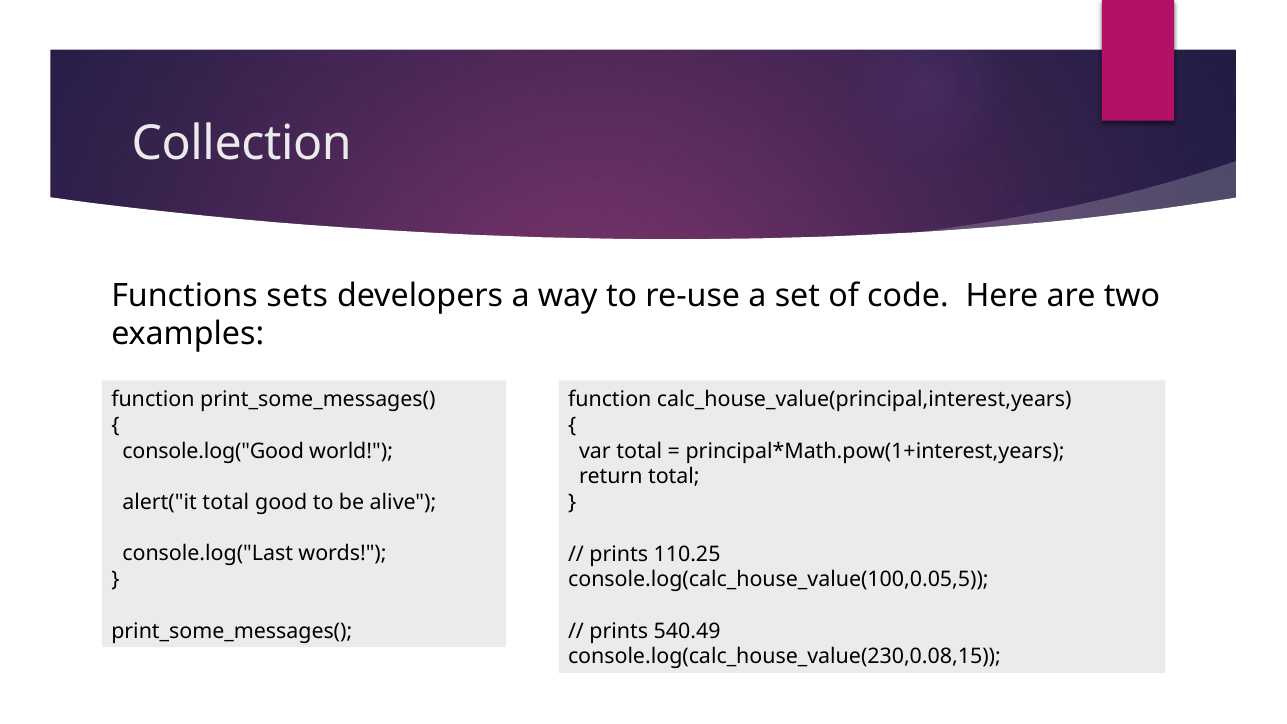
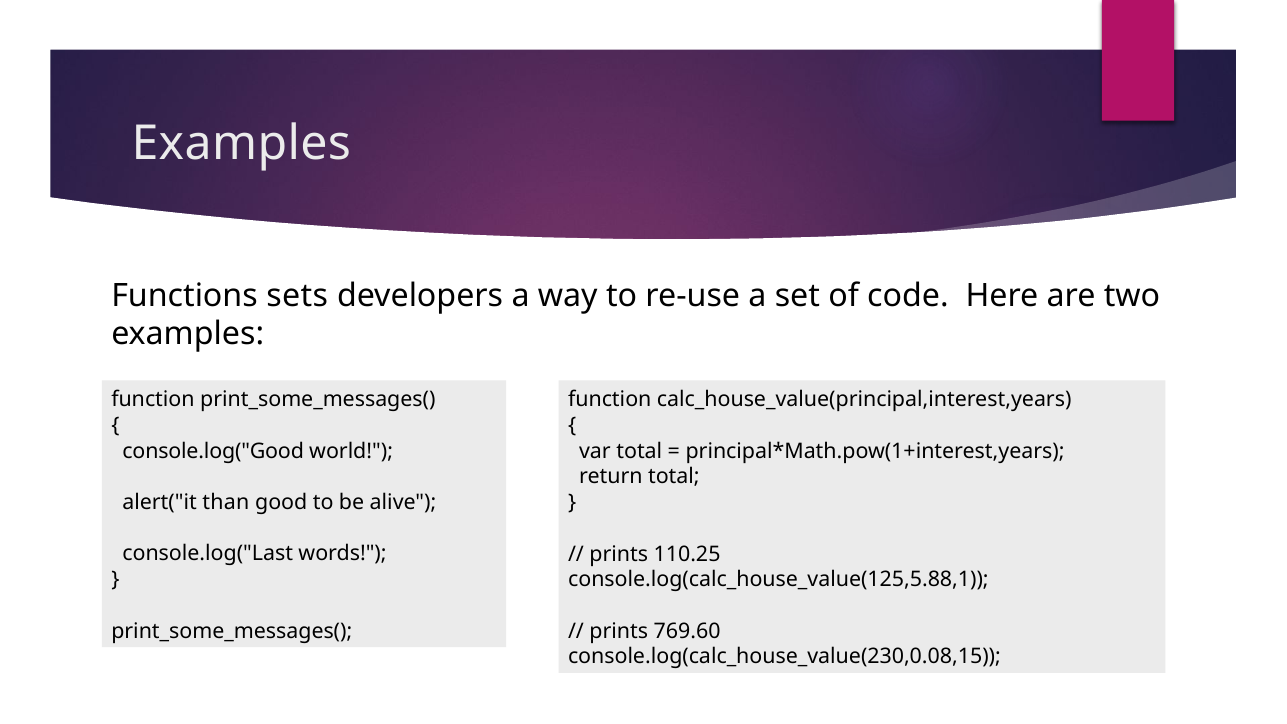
Collection: Collection -> Examples (241, 143)
alert("it total: total -> than (226, 502)
console.log(calc_house_value(100,0.05,5: console.log(calc_house_value(100,0.05,5 -> console.log(calc_house_value(125,5.88,1 (778, 580)
540.49: 540.49 -> 769.60 (687, 631)
